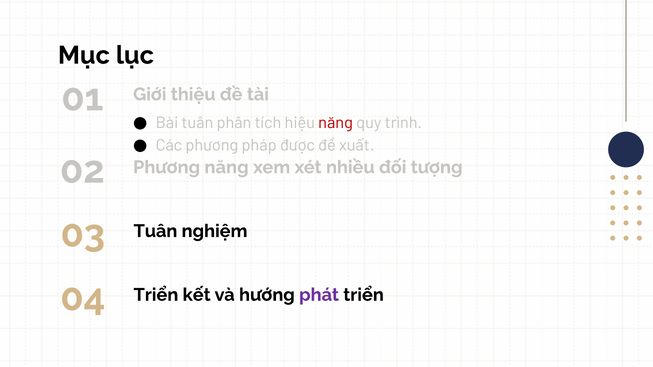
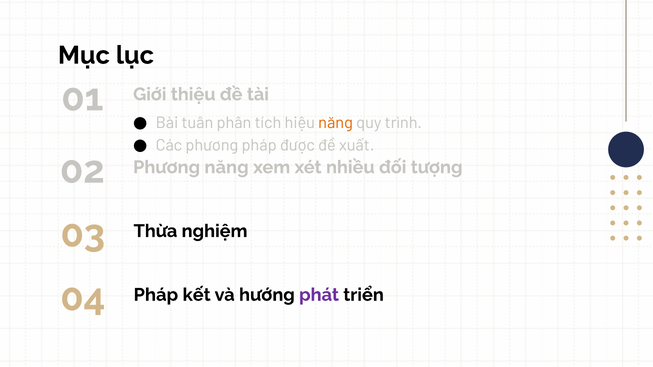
năng colour: red -> orange (336, 123)
Tuân: Tuân -> Thừa (155, 231)
Triển: Triển -> Pháp (156, 295)
